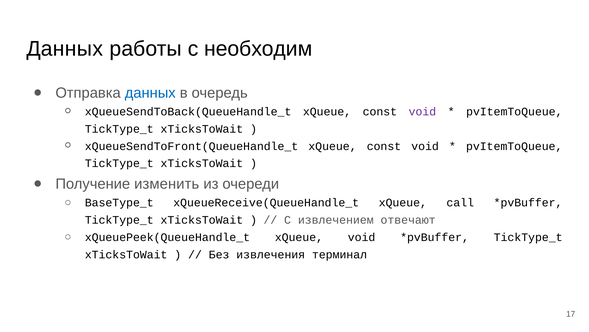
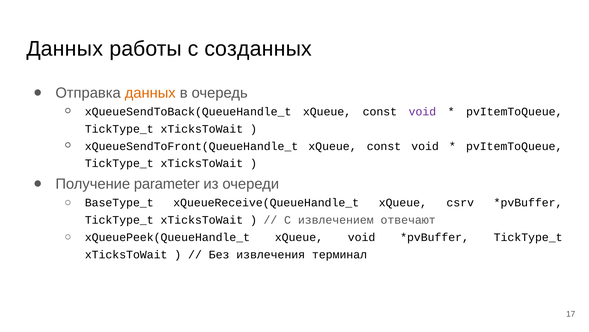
необходим: необходим -> созданных (258, 49)
данных colour: blue -> orange (150, 93)
изменить: изменить -> parameter (167, 184)
call: call -> csrv (460, 202)
